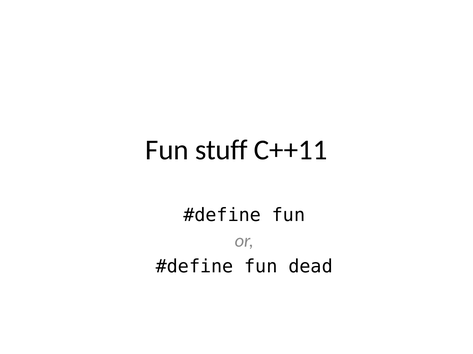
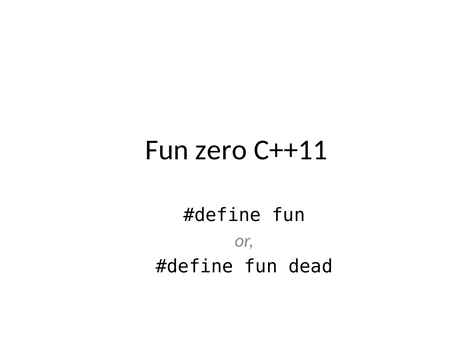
stuff: stuff -> zero (221, 150)
